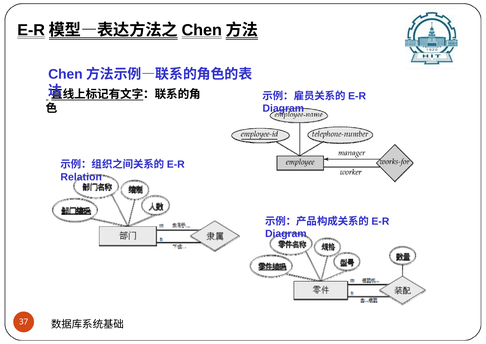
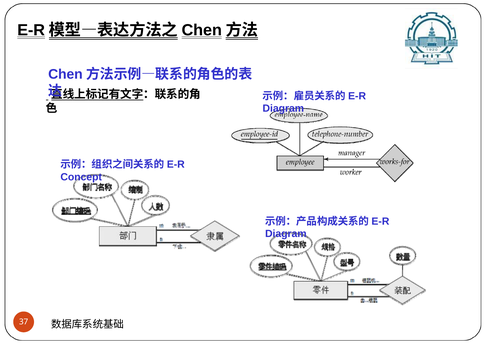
Relation: Relation -> Concept (81, 177)
